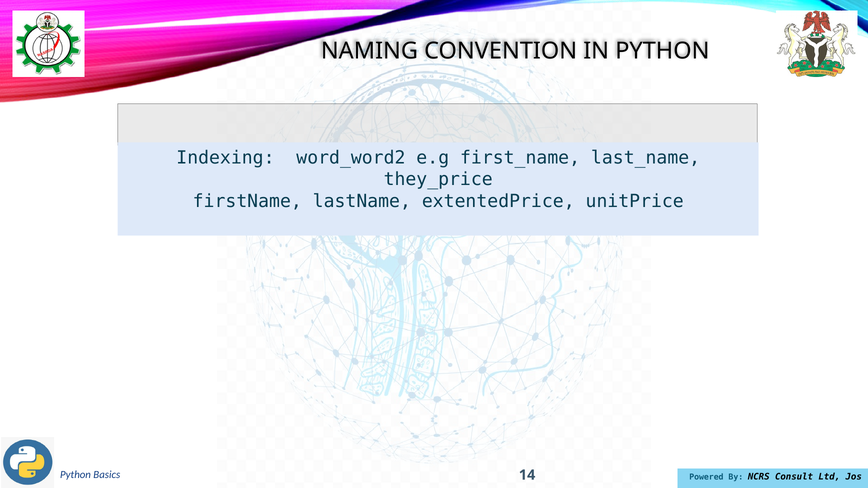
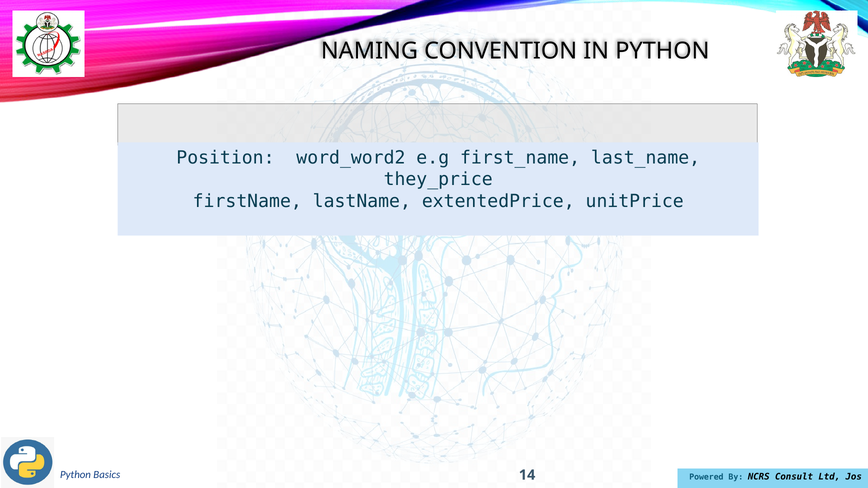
Indexing: Indexing -> Position (225, 158)
